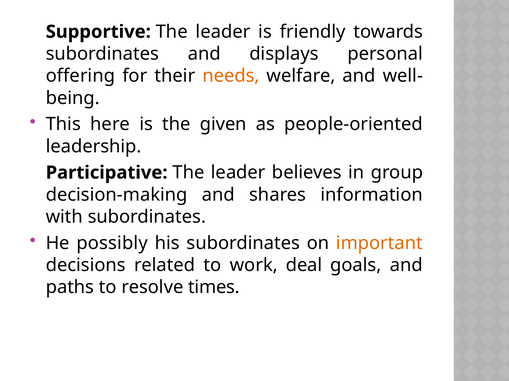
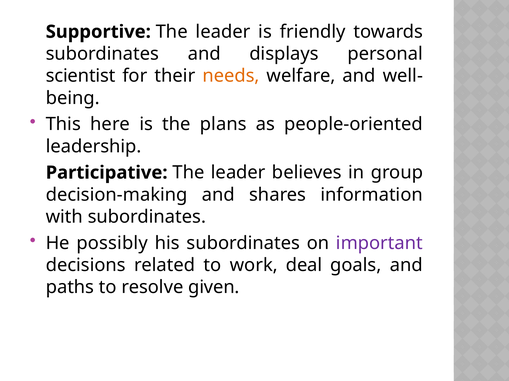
offering: offering -> scientist (81, 76)
given: given -> plans (223, 124)
important colour: orange -> purple (379, 244)
times: times -> given (214, 288)
